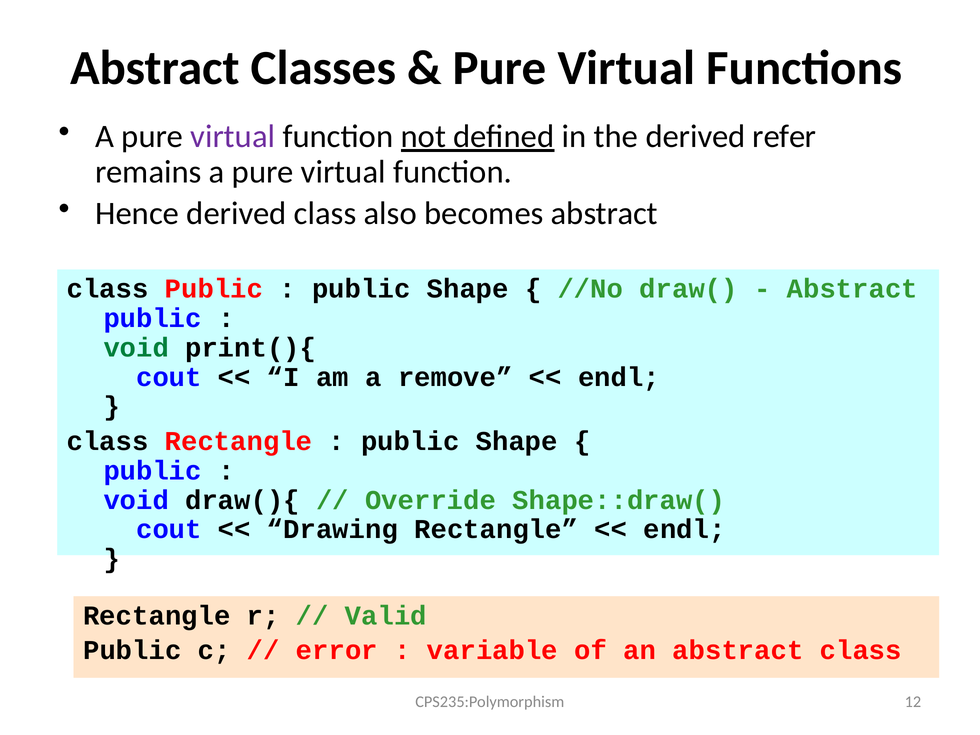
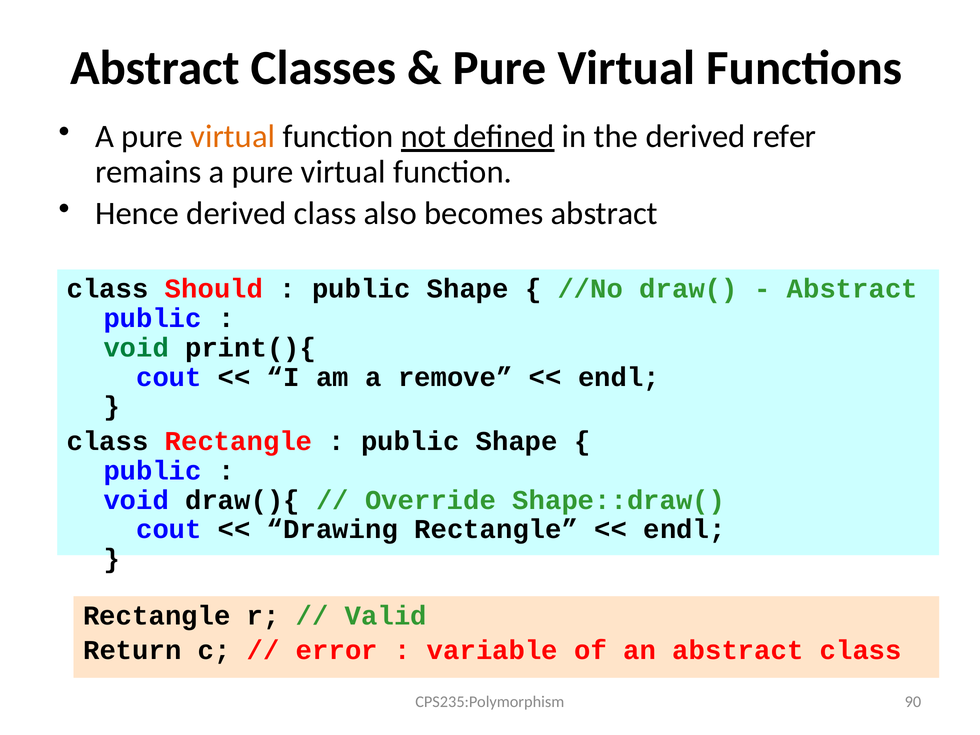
virtual colour: purple -> orange (233, 137)
class Public: Public -> Should (214, 289)
Public: Public -> Return (132, 650)
12: 12 -> 90 (913, 702)
